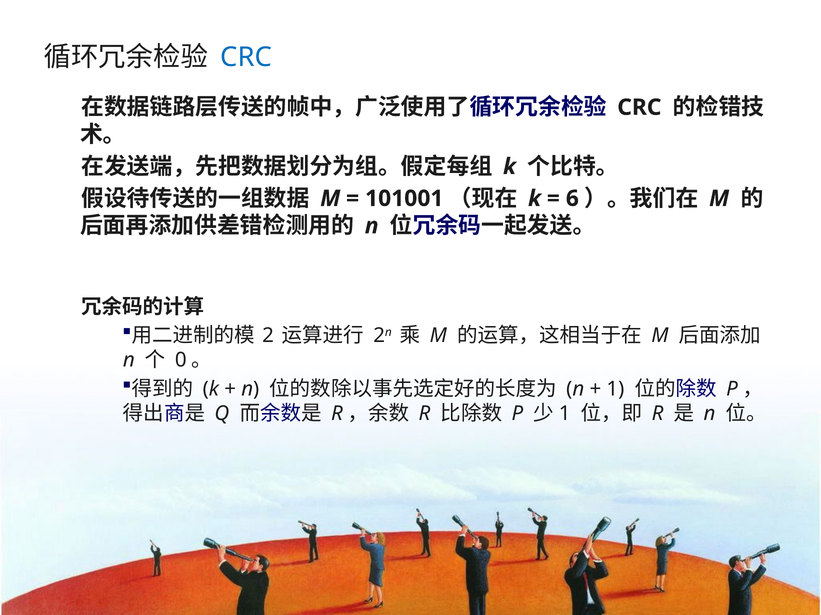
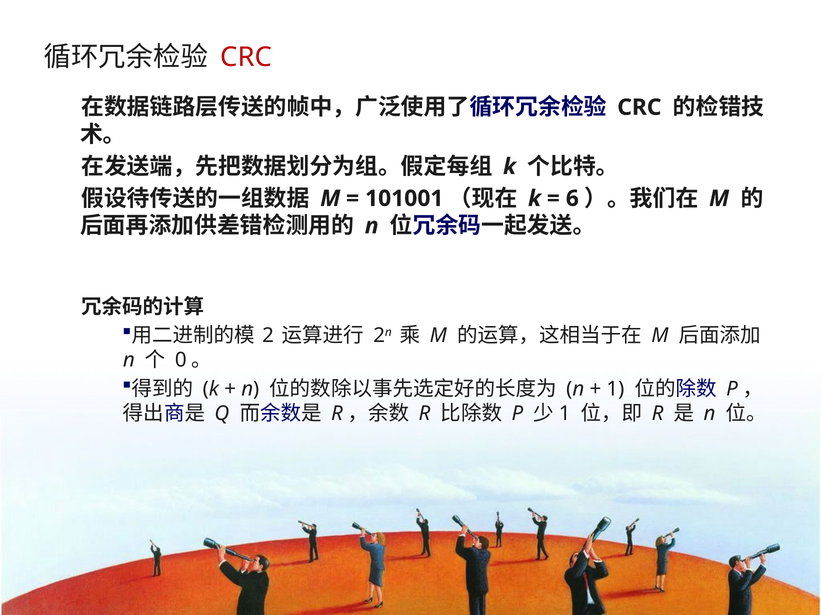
CRC colour: blue -> red (246, 57)
